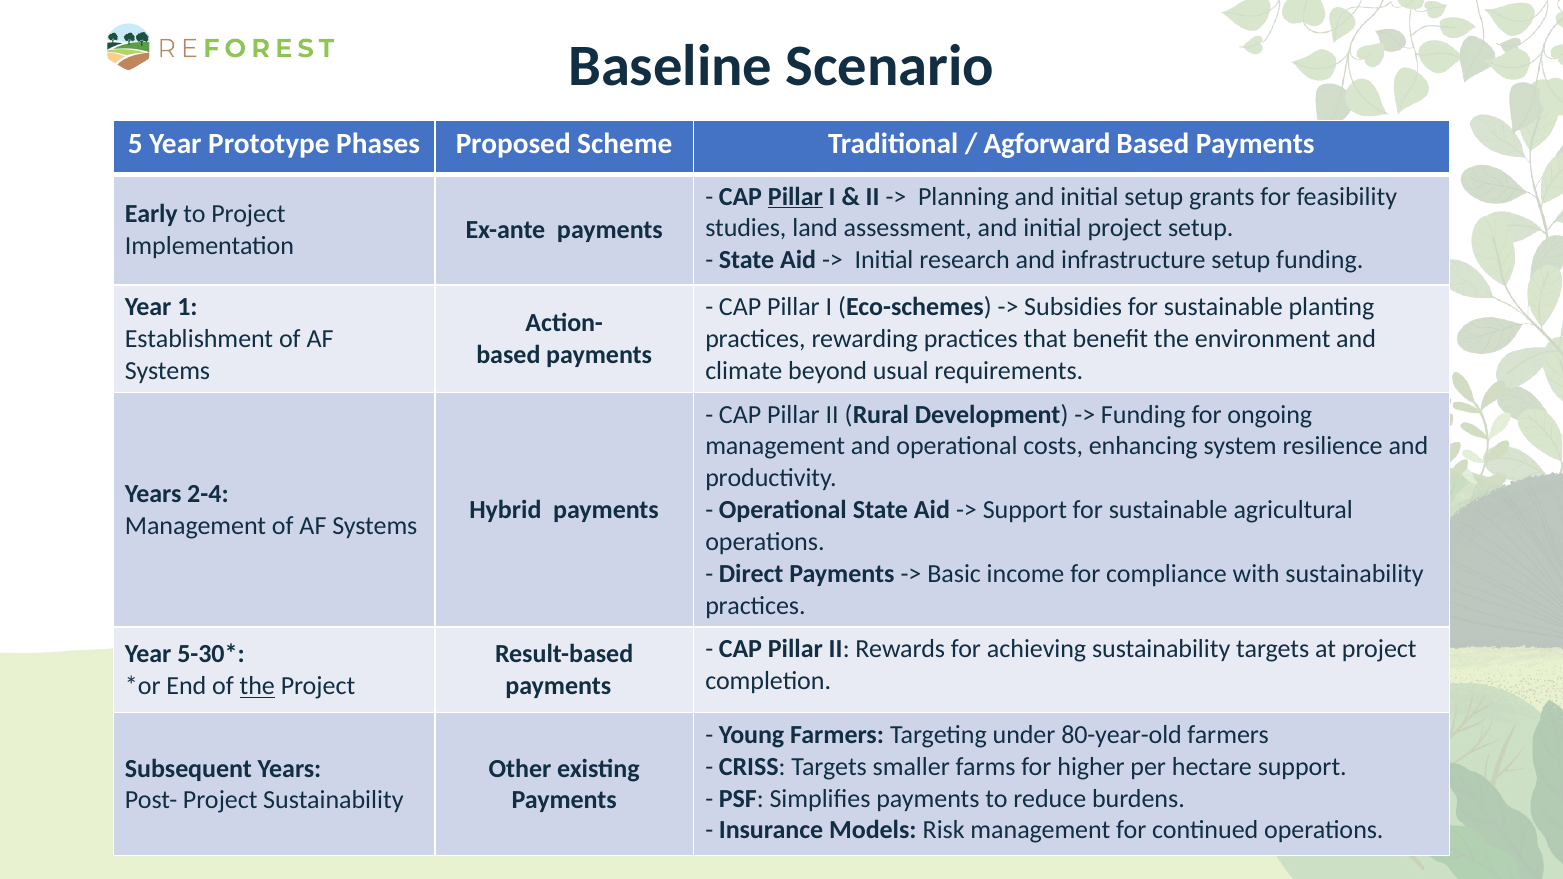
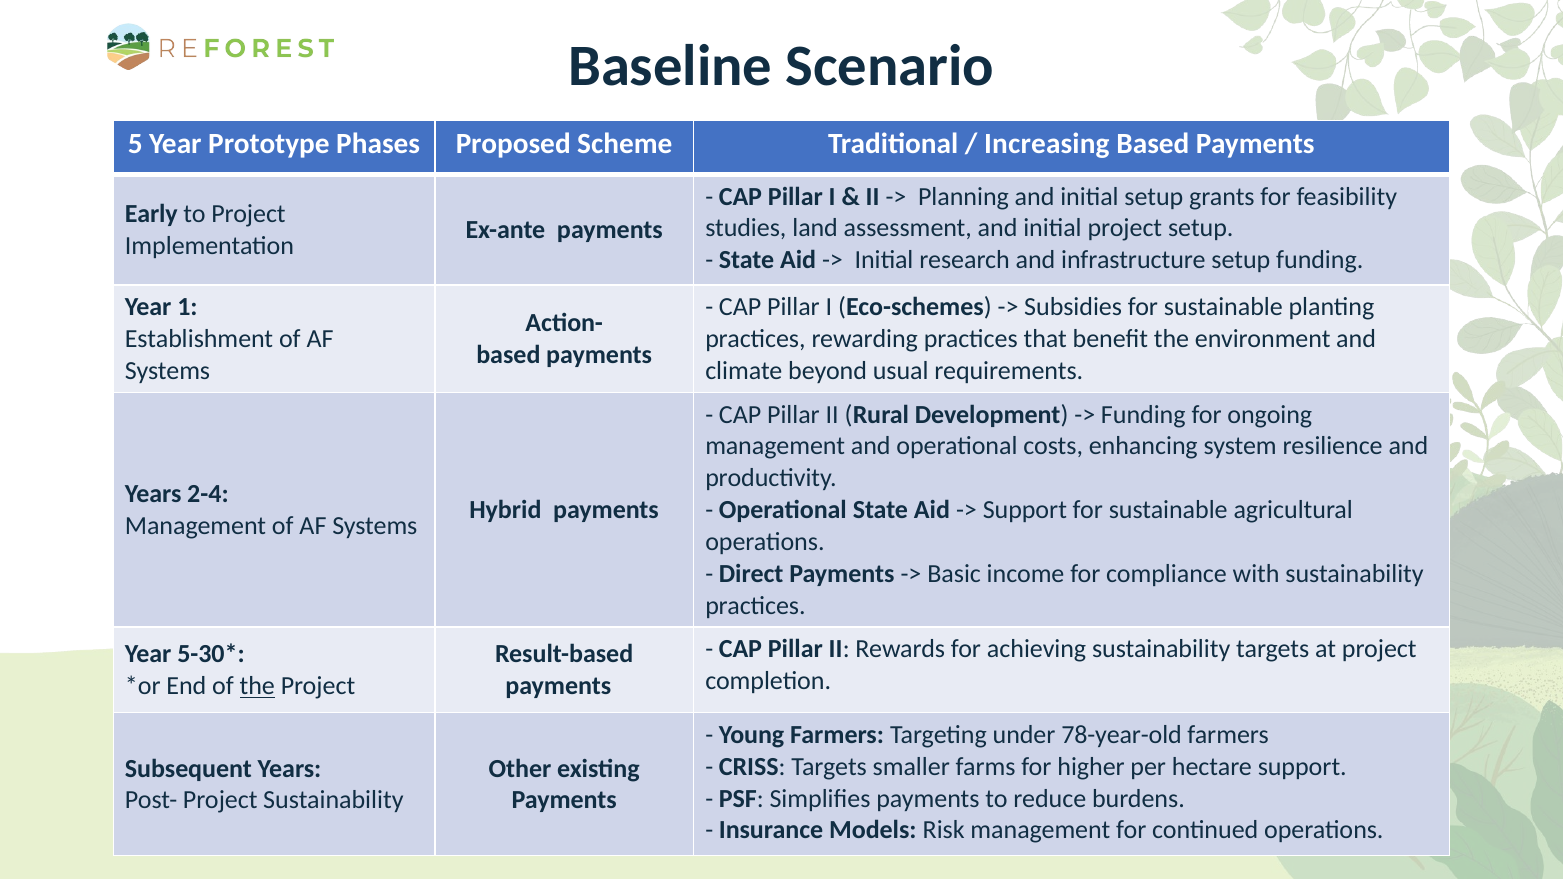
Agforward: Agforward -> Increasing (1047, 144)
Pillar underline: present -> none (795, 197)
80-year-old: 80-year-old -> 78-year-old (1122, 735)
